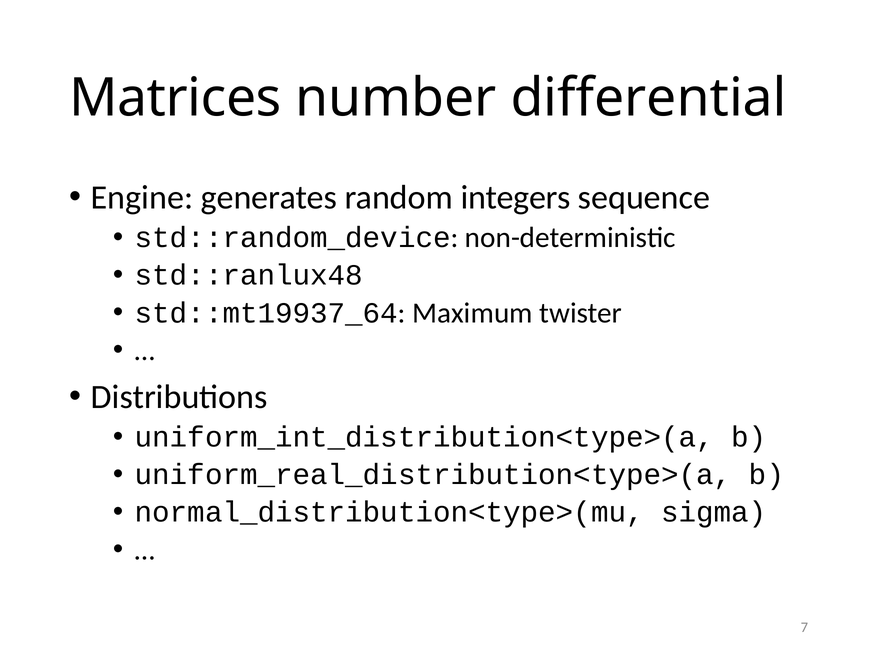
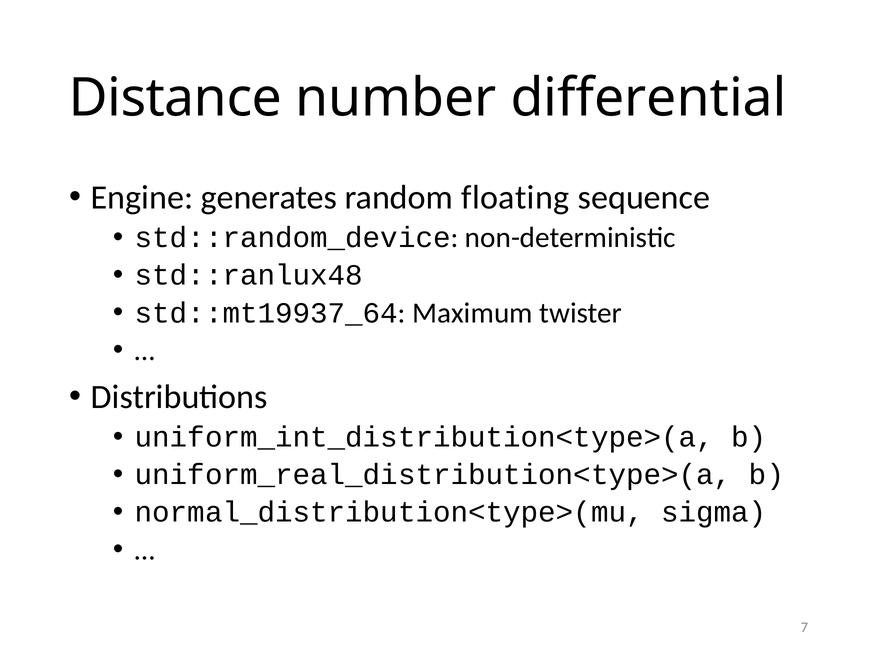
Matrices: Matrices -> Distance (175, 98)
integers: integers -> floating (515, 198)
